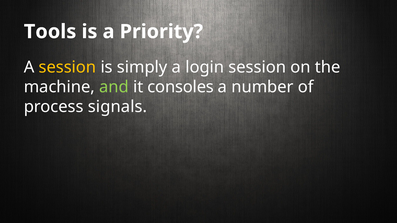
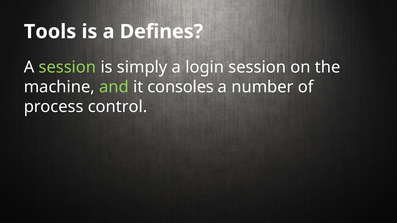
Priority: Priority -> Defines (161, 32)
session colour: yellow -> light green (67, 67)
signals: signals -> control (118, 107)
